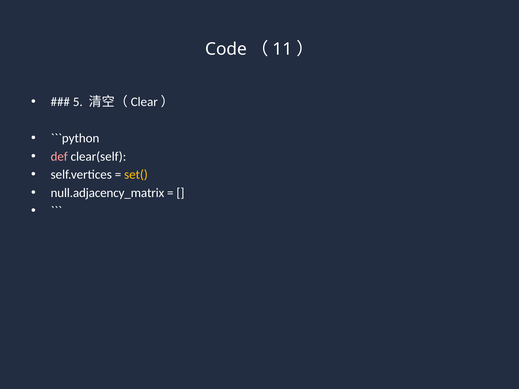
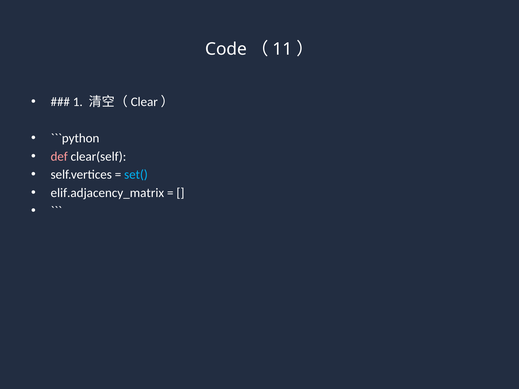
5: 5 -> 1 (78, 102)
set( colour: yellow -> light blue (136, 175)
null.adjacency_matrix: null.adjacency_matrix -> elif.adjacency_matrix (107, 193)
